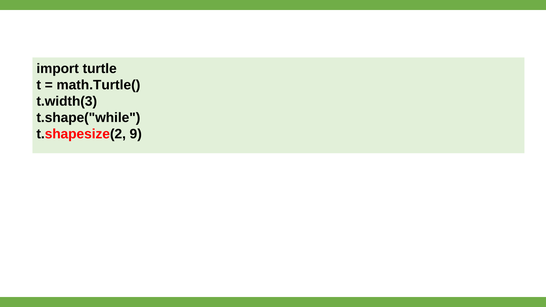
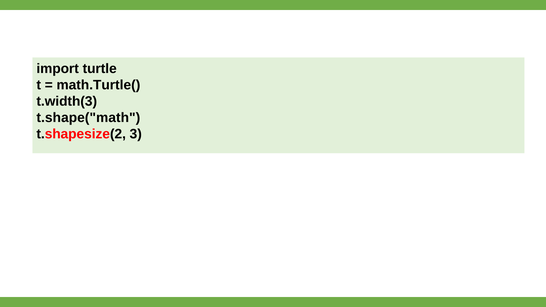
t.shape("while: t.shape("while -> t.shape("math (88, 118)
9: 9 -> 3 (136, 134)
